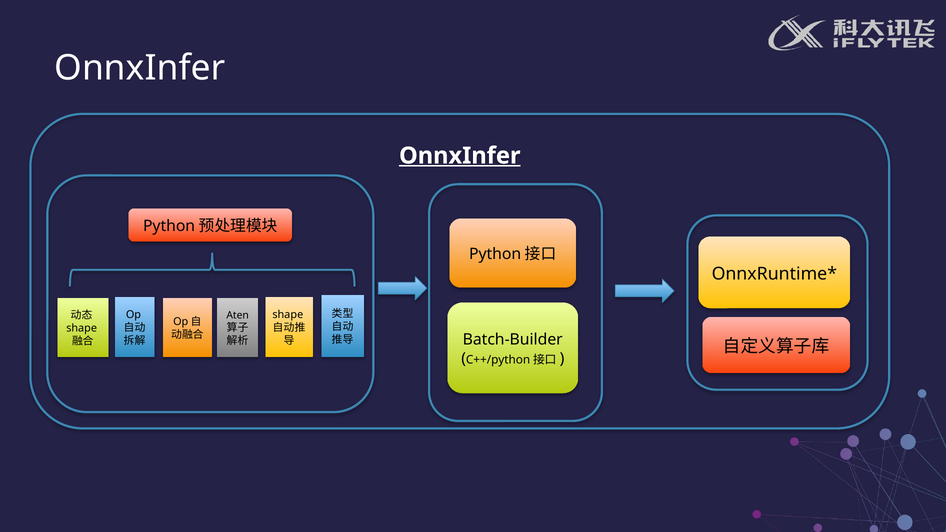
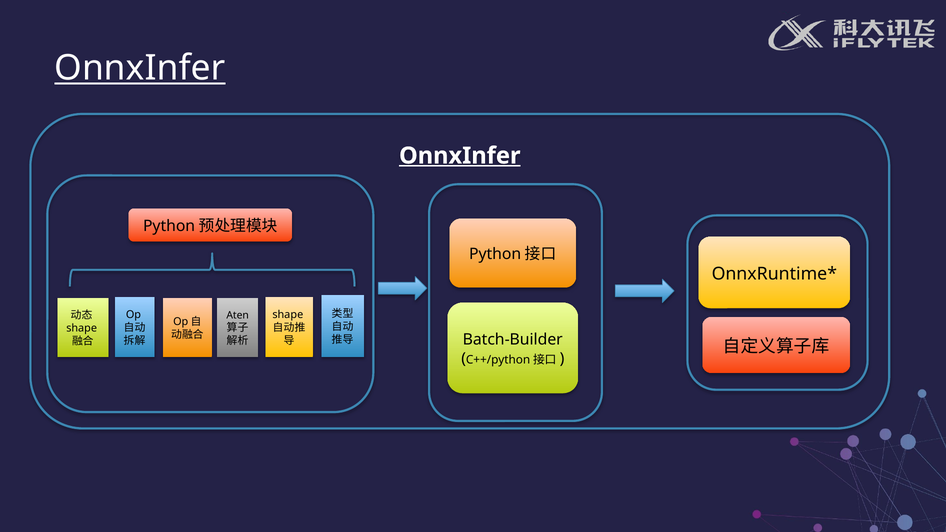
OnnxInfer underline: none -> present (140, 68)
